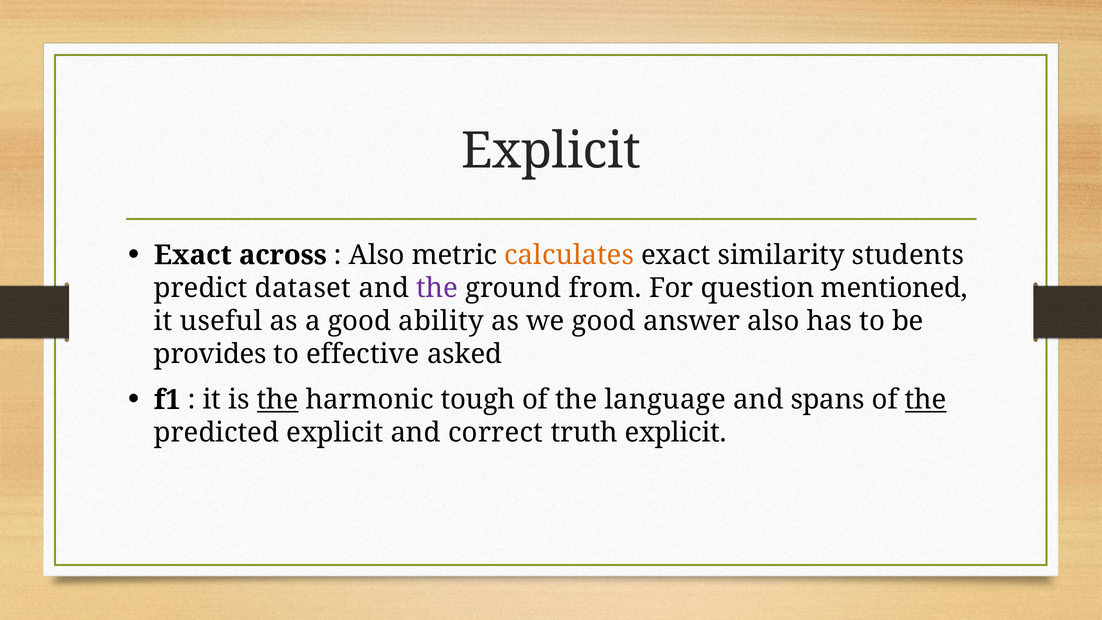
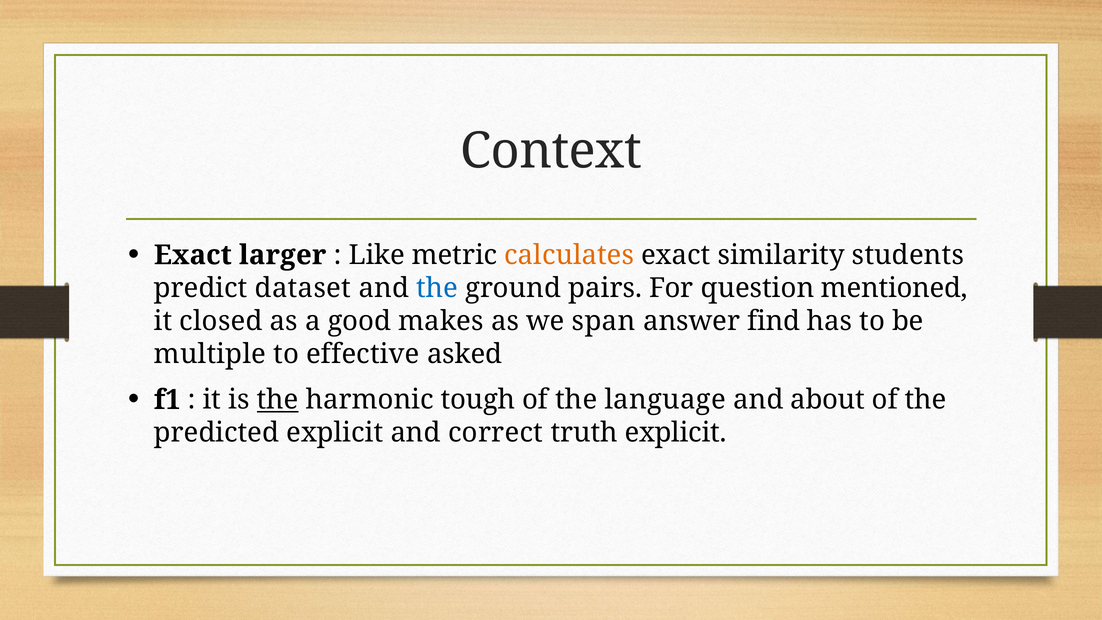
Explicit: Explicit -> Context (551, 151)
across: across -> larger (283, 255)
Also: Also -> Like (377, 255)
the colour: purple -> blue (437, 288)
from: from -> pairs (605, 288)
useful: useful -> closed (221, 321)
ability: ability -> makes (441, 321)
we good: good -> span (604, 321)
answer also: also -> find (774, 321)
provides: provides -> multiple (210, 354)
spans: spans -> about (828, 400)
the underline: present -> none (926, 400)
